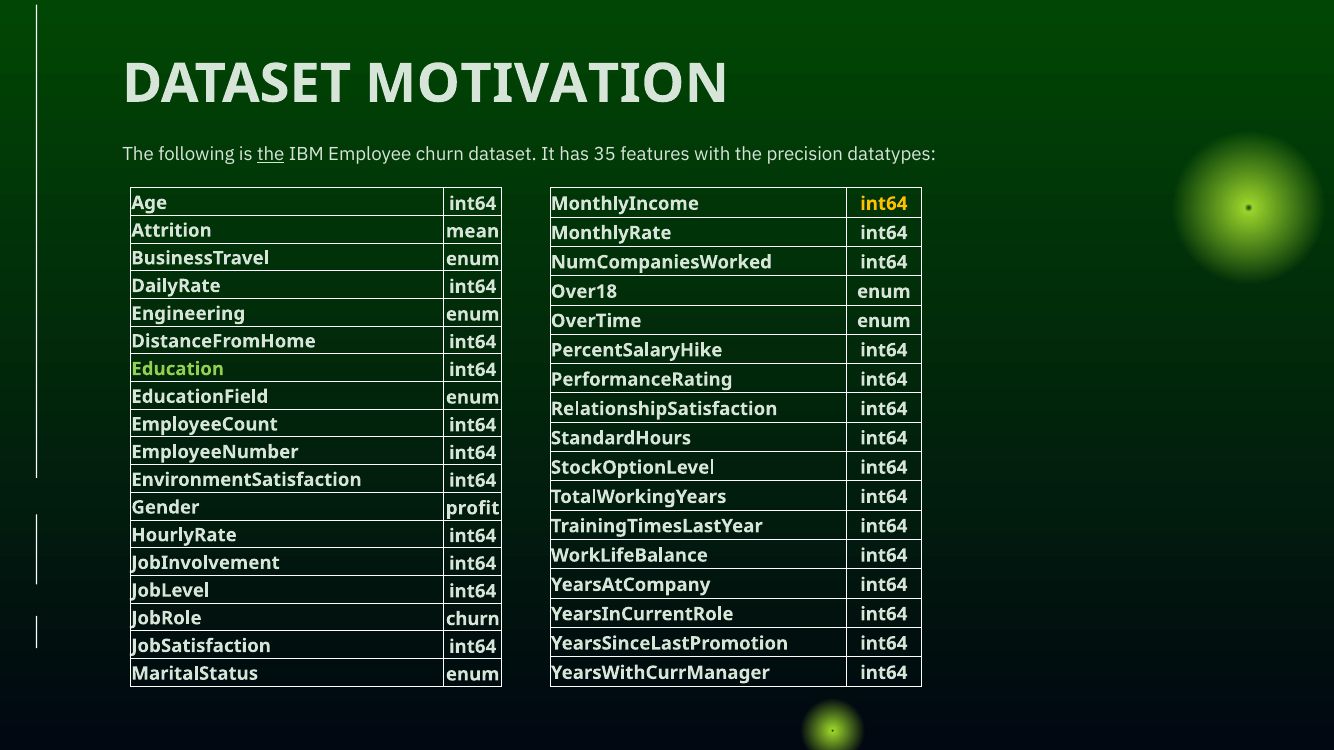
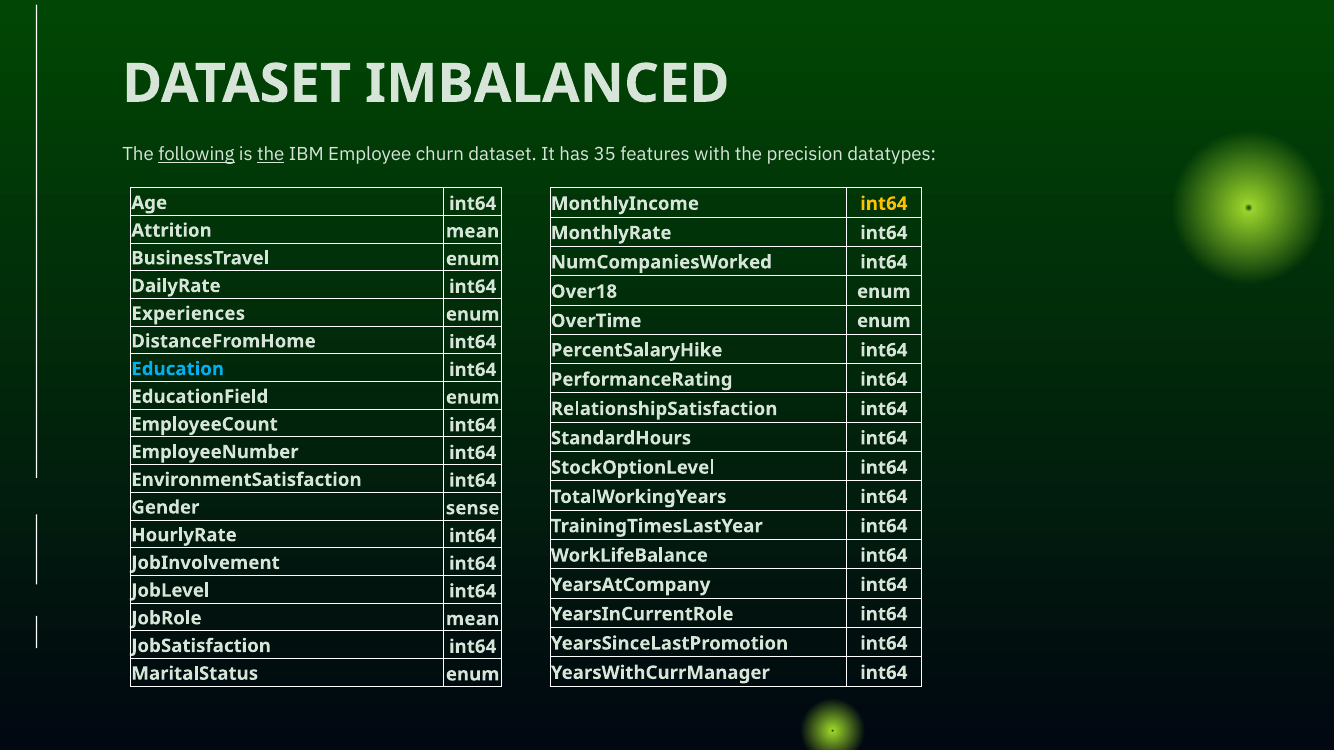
MOTIVATION: MOTIVATION -> IMBALANCED (547, 84)
following underline: none -> present (196, 154)
Engineering: Engineering -> Experiences (188, 314)
Education colour: light green -> light blue (178, 369)
profit: profit -> sense (473, 508)
JobRole churn: churn -> mean (473, 619)
